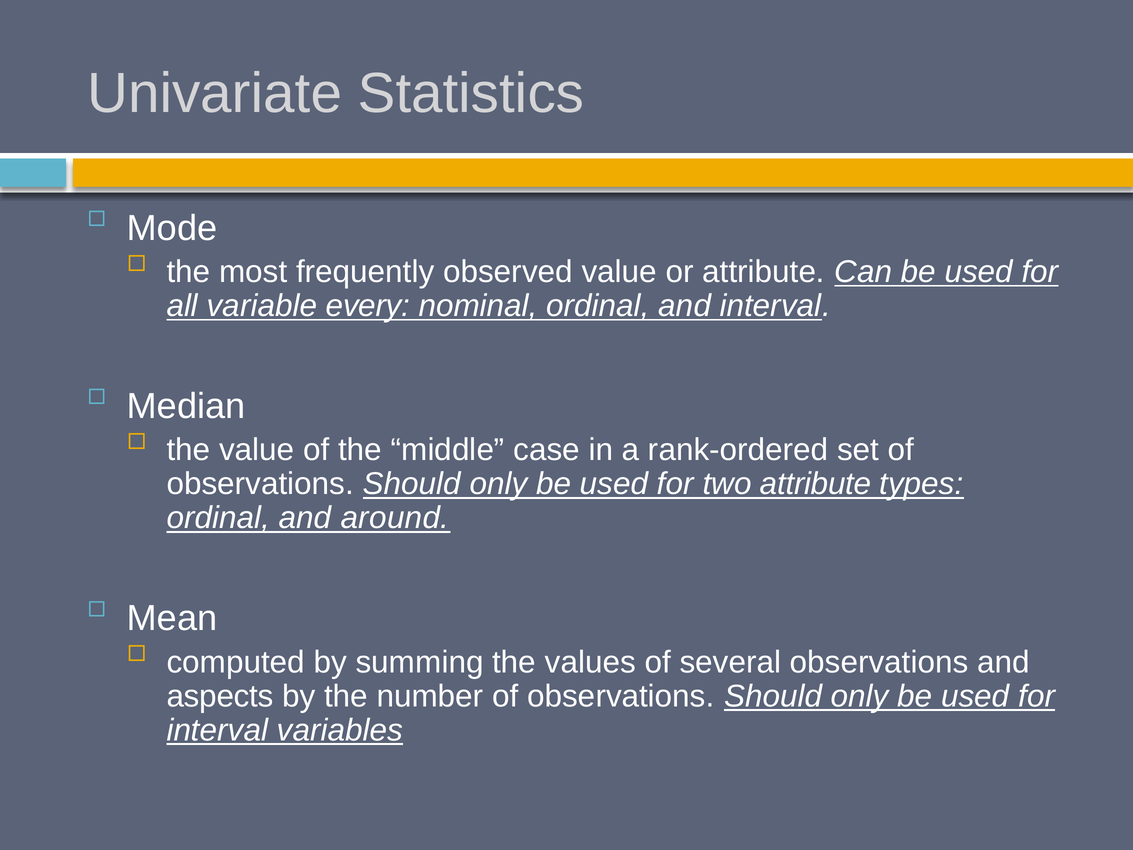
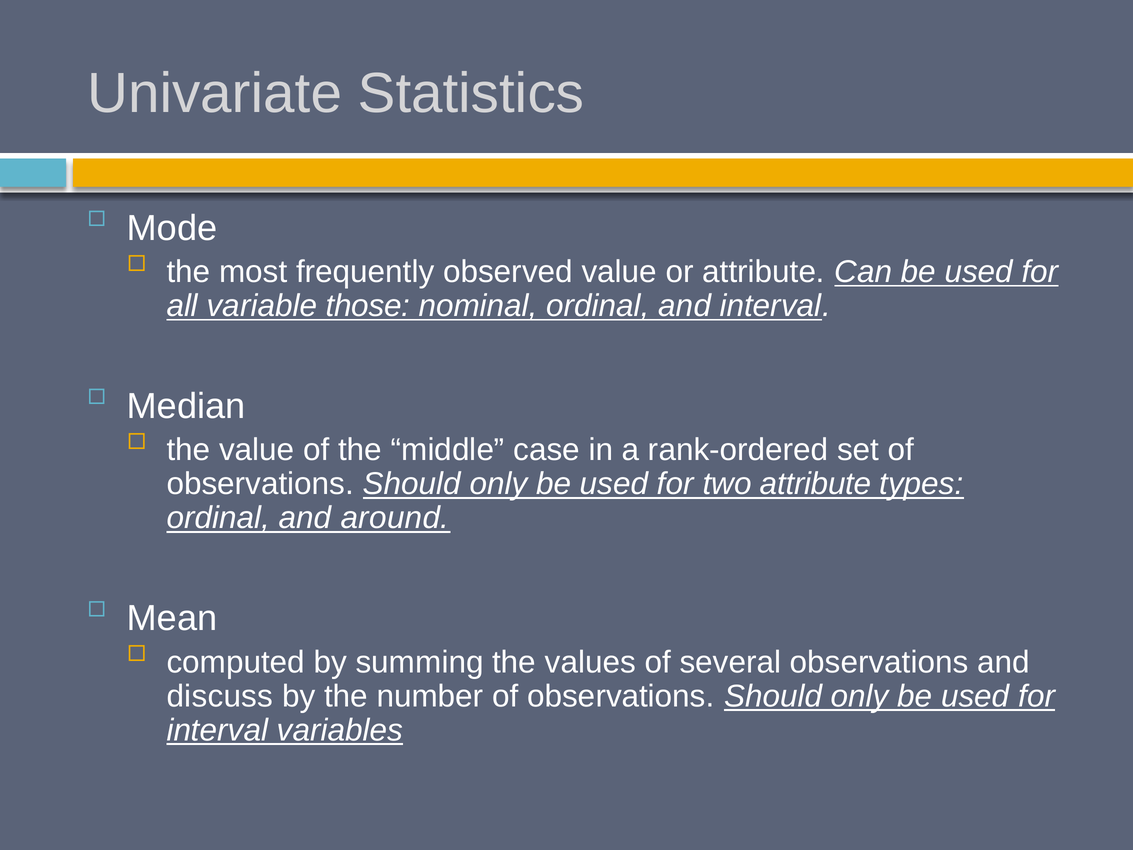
every: every -> those (368, 306)
aspects: aspects -> discuss (220, 696)
